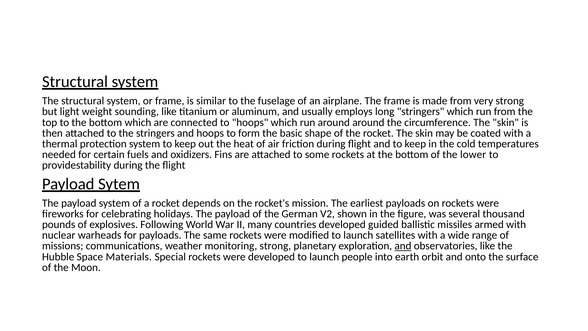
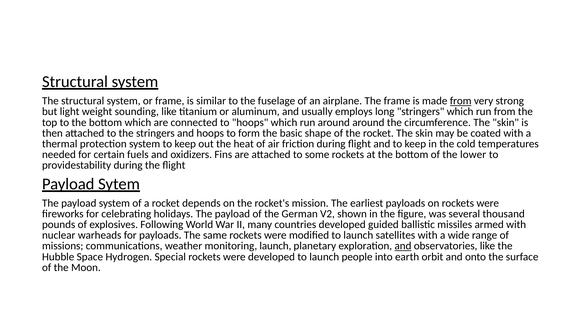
from underline: none -> present (461, 101)
monitoring strong: strong -> launch (275, 246)
Materials: Materials -> Hydrogen (129, 256)
